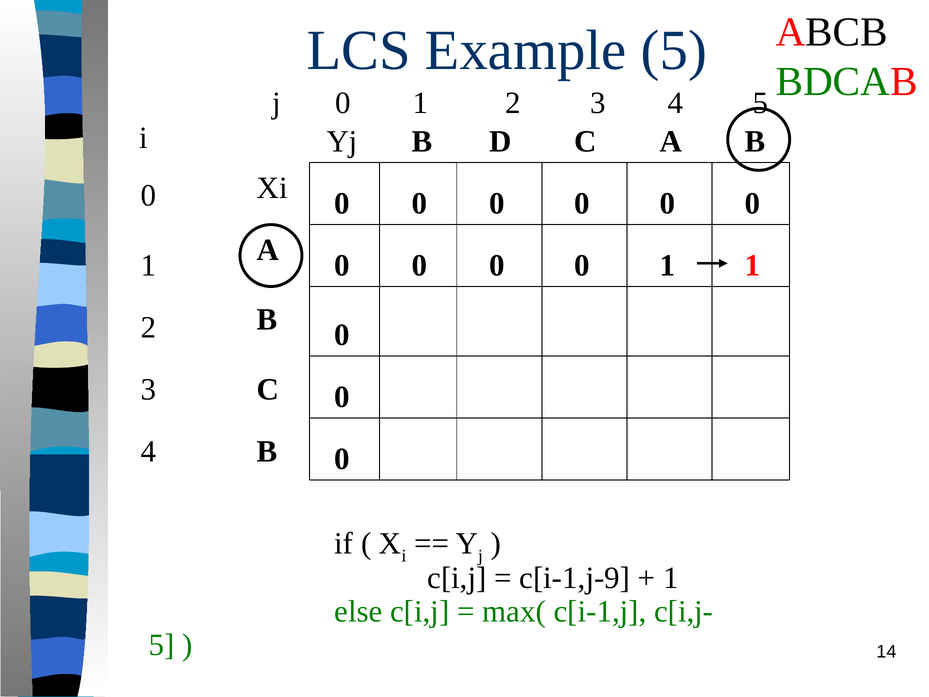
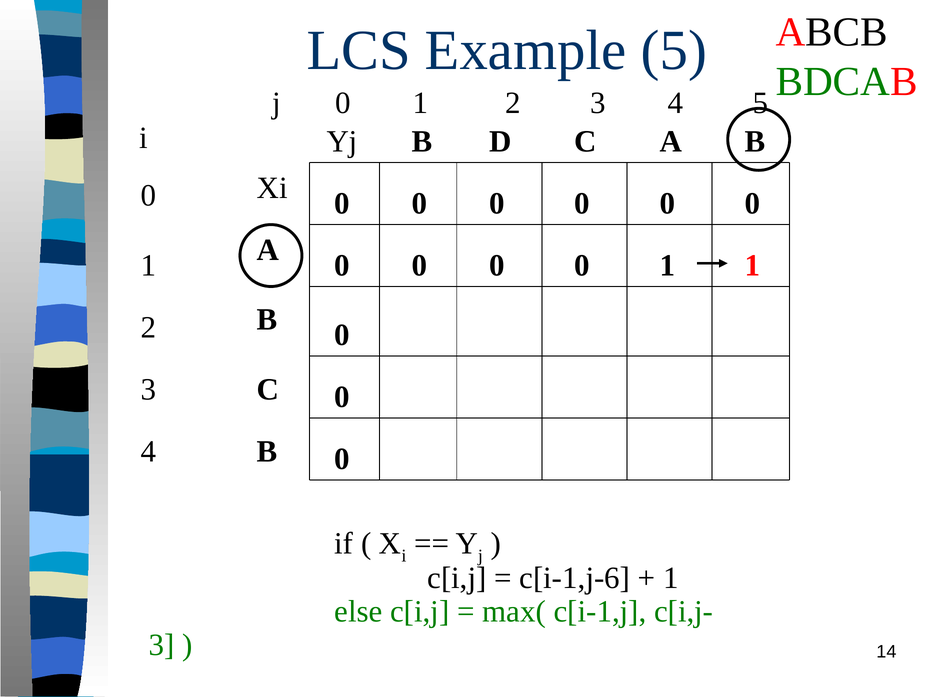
c[i-1,j-9: c[i-1,j-9 -> c[i-1,j-6 (575, 578)
5: 5 -> 3 (162, 645)
